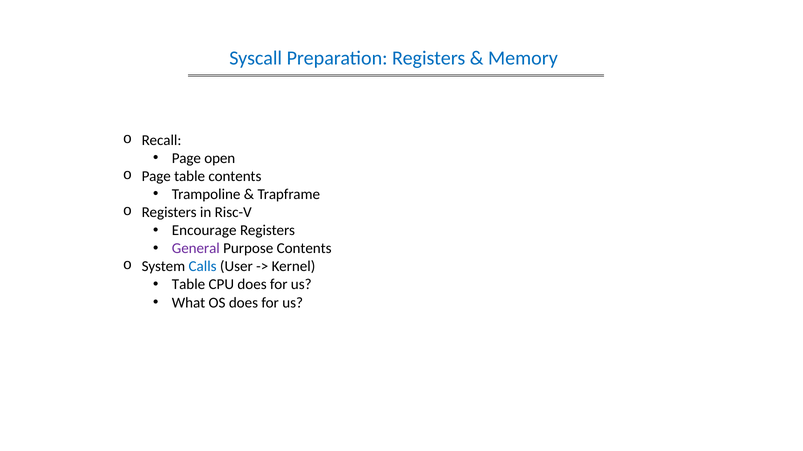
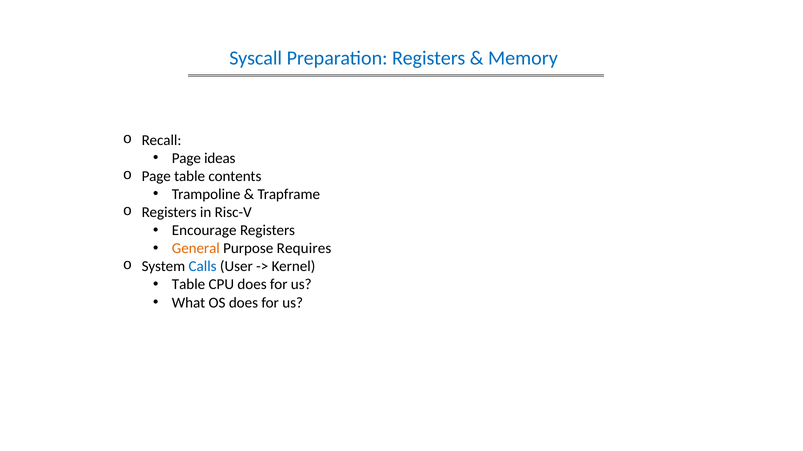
open: open -> ideas (220, 158)
General colour: purple -> orange (196, 249)
Purpose Contents: Contents -> Requires (304, 249)
